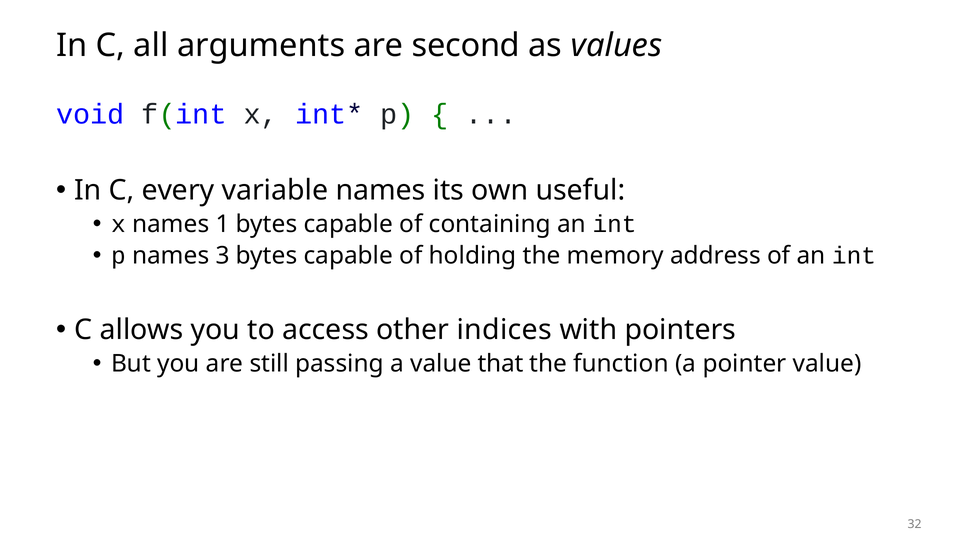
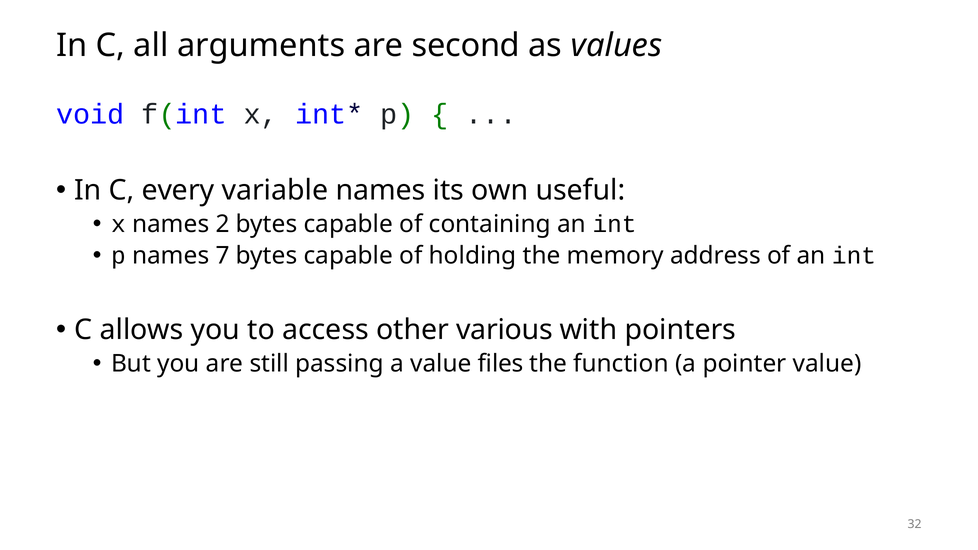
1: 1 -> 2 (223, 224)
3: 3 -> 7 (223, 256)
indices: indices -> various (505, 330)
that: that -> files (501, 364)
